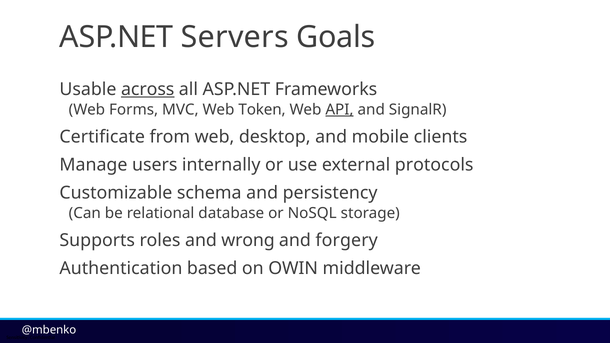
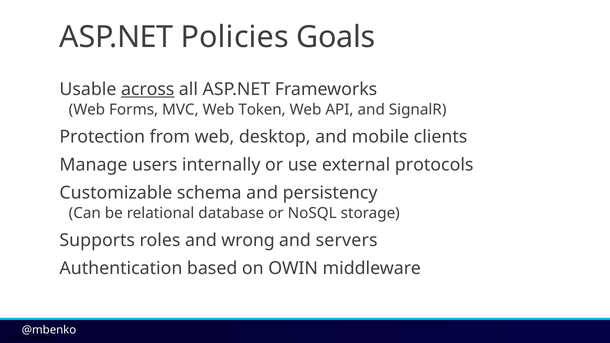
Servers: Servers -> Policies (235, 37)
API underline: present -> none (339, 110)
Certificate: Certificate -> Protection (102, 137)
forgery: forgery -> servers (347, 240)
